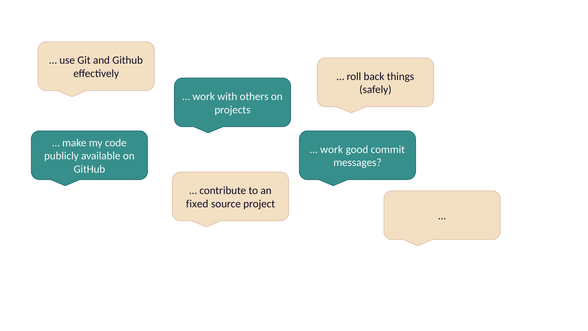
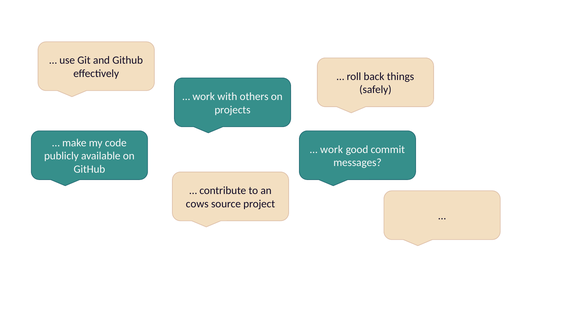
fixed: fixed -> cows (197, 204)
